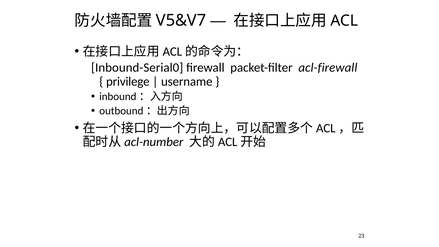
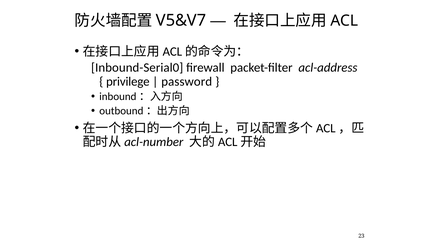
acl-firewall: acl-firewall -> acl-address (328, 68)
username: username -> password (187, 82)
